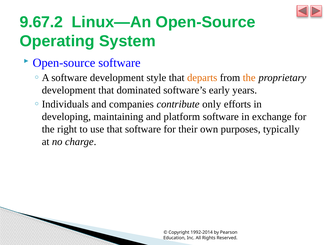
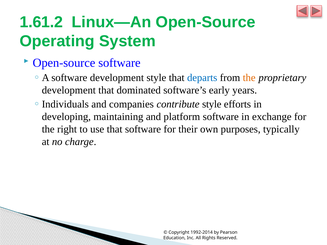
9.67.2: 9.67.2 -> 1.61.2 (41, 22)
departs colour: orange -> blue (202, 78)
contribute only: only -> style (212, 104)
